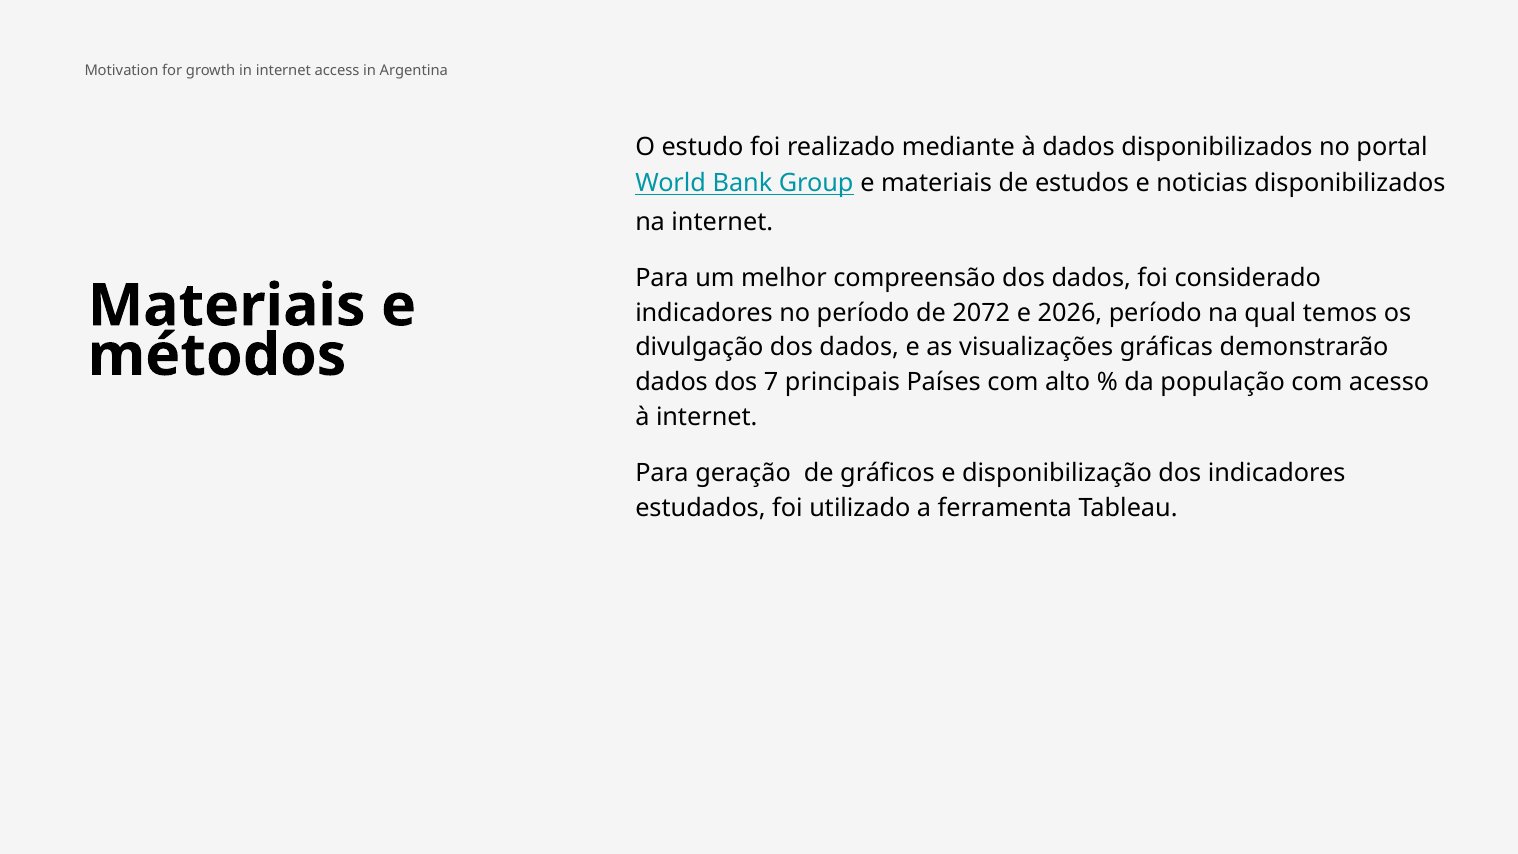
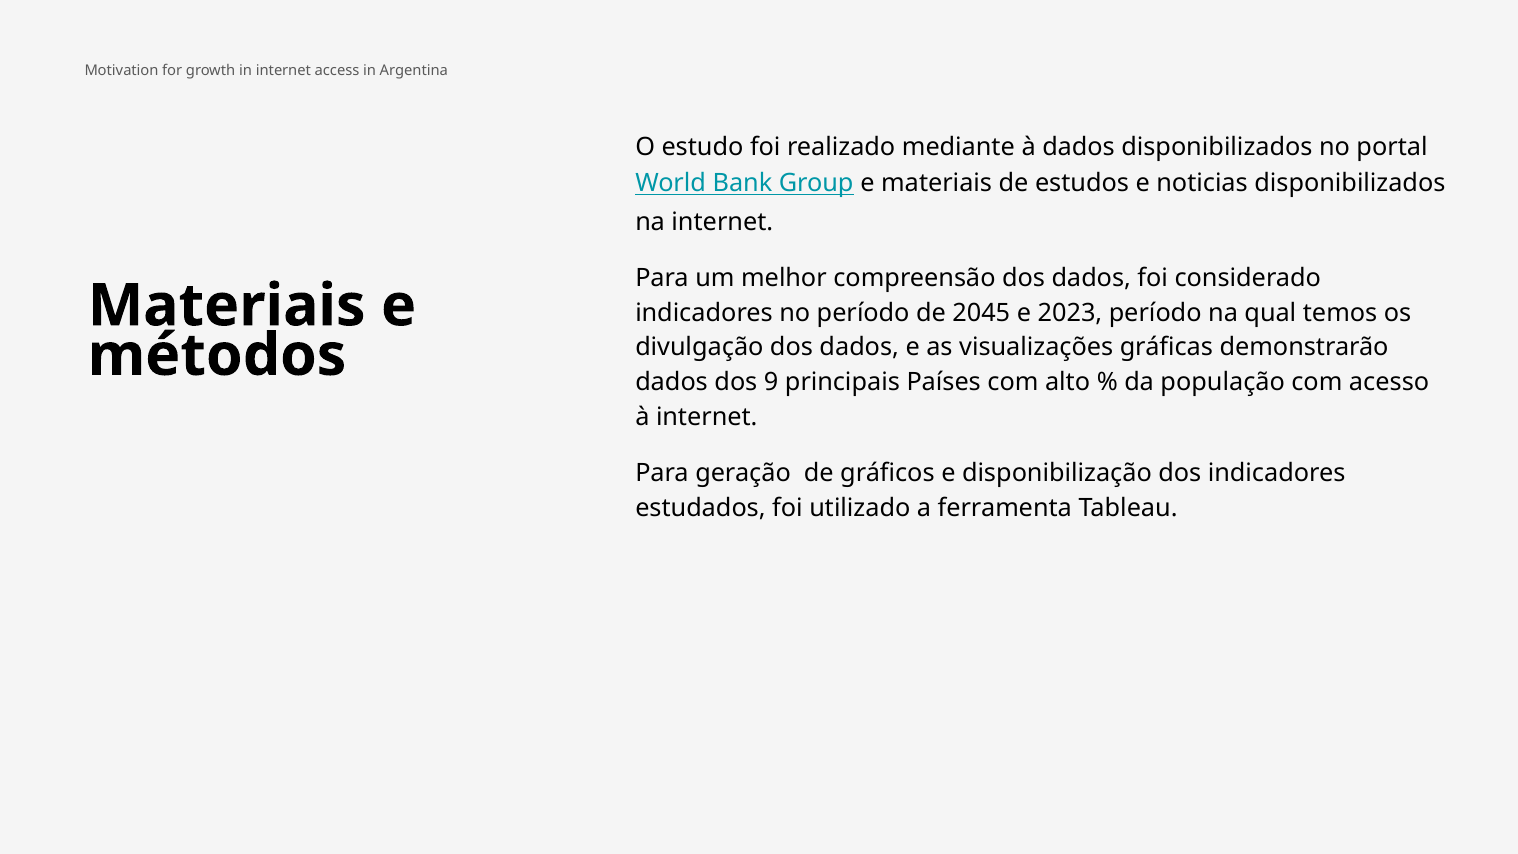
2072: 2072 -> 2045 (981, 313)
2026: 2026 -> 2023 (1070, 313)
7: 7 -> 9 (771, 383)
